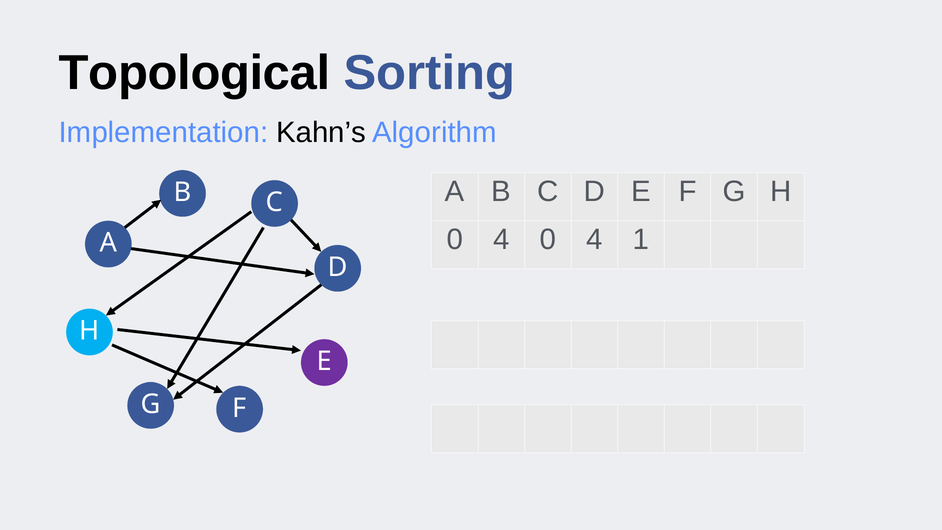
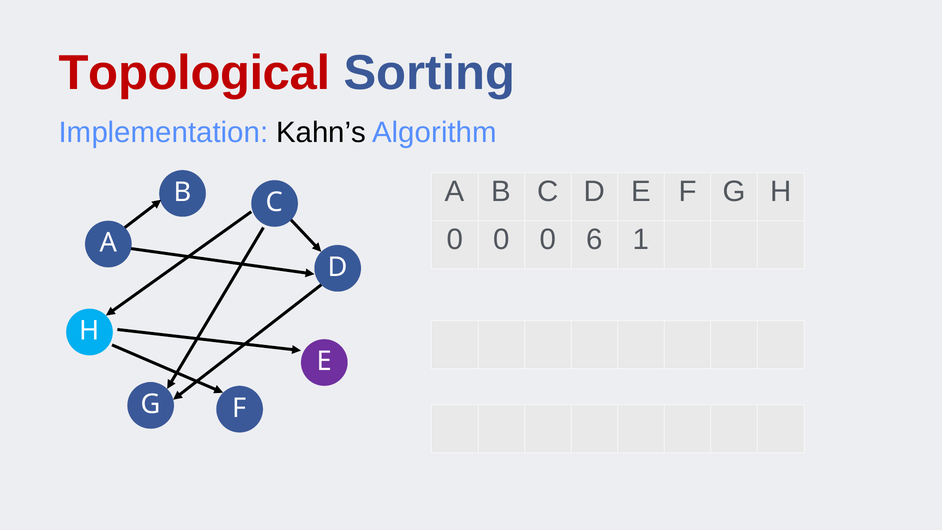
Topological colour: black -> red (195, 73)
4: 4 -> 0 (501, 239)
4: 4 -> 6 (594, 239)
